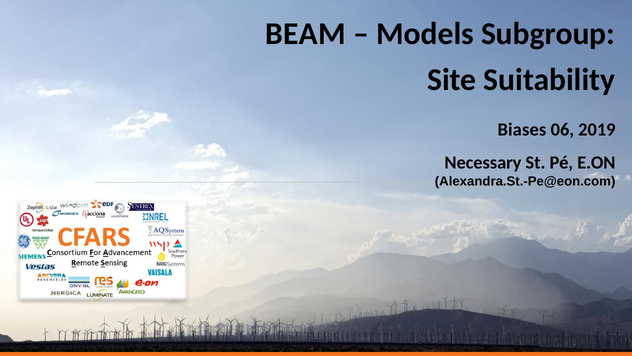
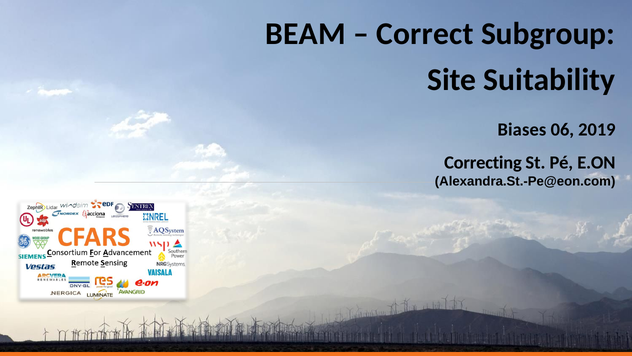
Models: Models -> Correct (425, 34)
Necessary: Necessary -> Correcting (483, 162)
